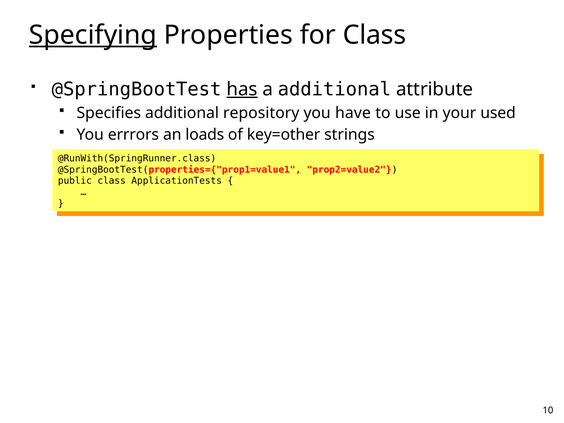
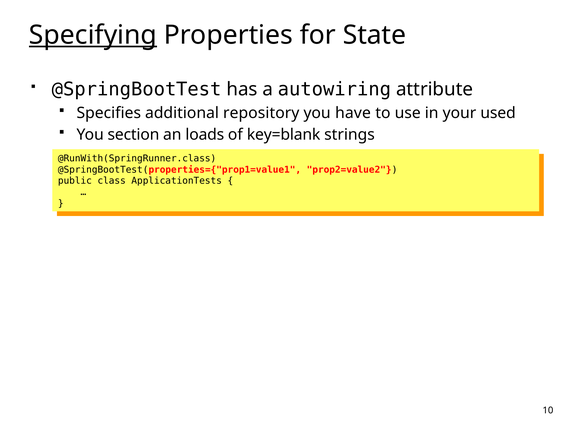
for Class: Class -> State (375, 35)
has underline: present -> none (242, 89)
a additional: additional -> autowiring (335, 89)
errrors: errrors -> section (133, 135)
key=other: key=other -> key=blank (284, 135)
